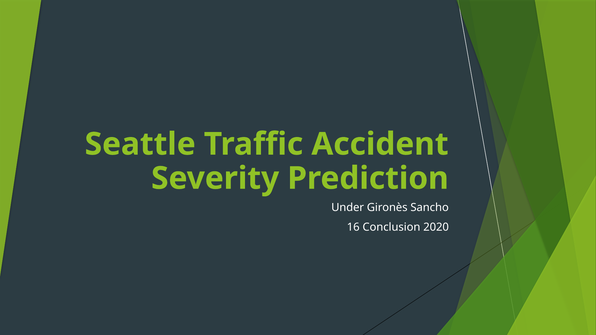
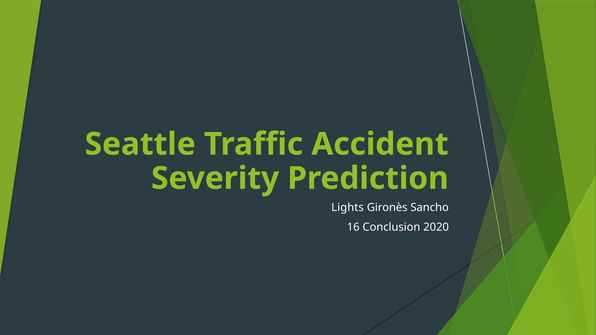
Under: Under -> Lights (348, 208)
